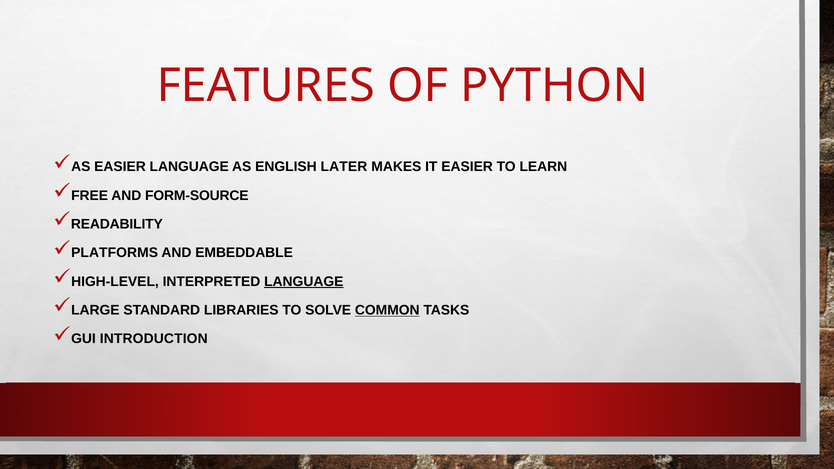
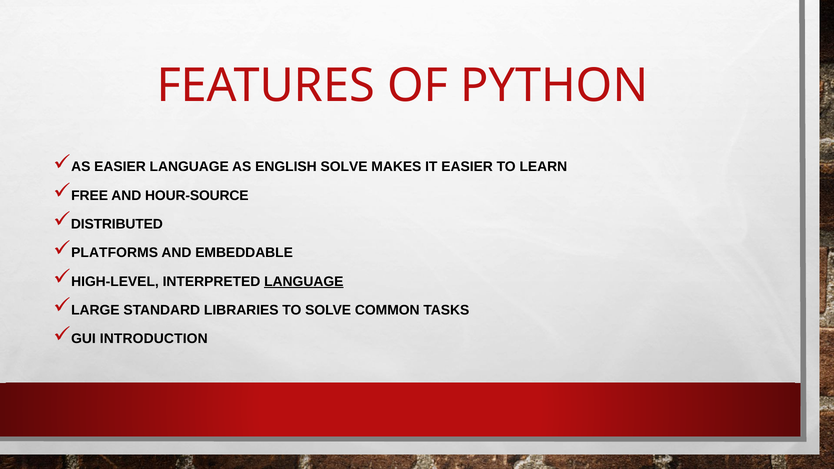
ENGLISH LATER: LATER -> SOLVE (344, 167)
FORM-SOURCE: FORM-SOURCE -> HOUR-SOURCE (197, 196)
READABILITY: READABILITY -> DISTRIBUTED (117, 224)
COMMON underline: present -> none (387, 310)
